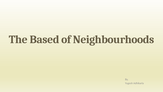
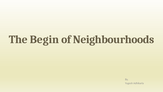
Based: Based -> Begin (44, 39)
